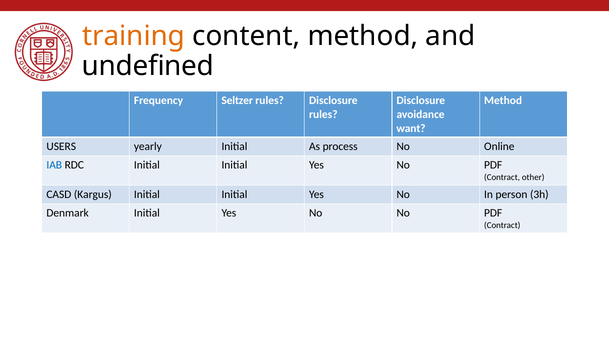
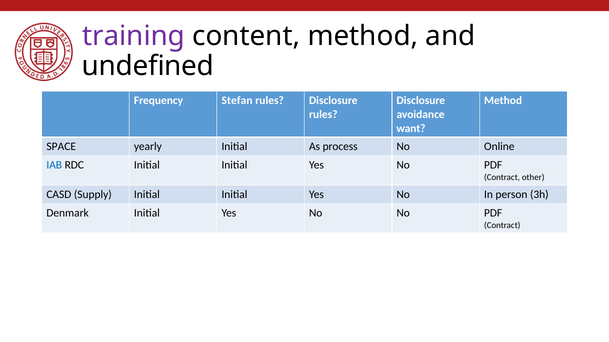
training colour: orange -> purple (134, 36)
Seltzer: Seltzer -> Stefan (237, 101)
USERS: USERS -> SPACE (61, 147)
Kargus: Kargus -> Supply (93, 195)
